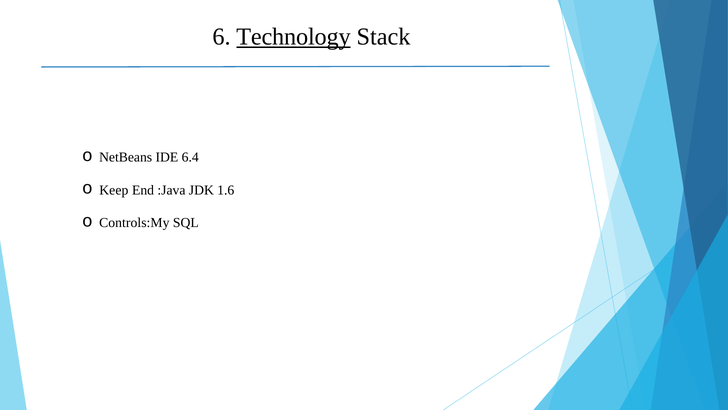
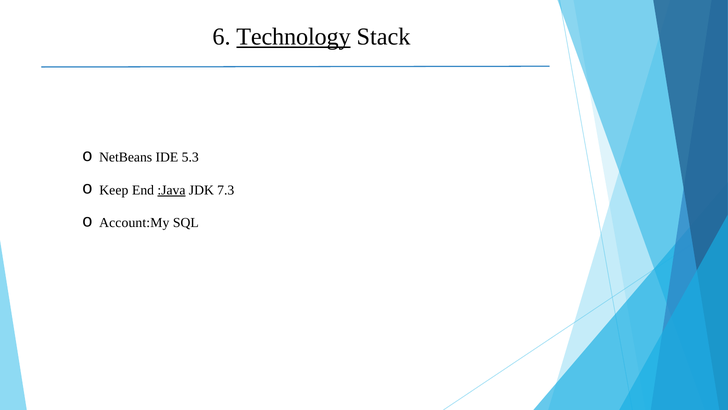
6.4: 6.4 -> 5.3 (190, 157)
:Java underline: none -> present (171, 190)
1.6: 1.6 -> 7.3 (226, 190)
Controls:My: Controls:My -> Account:My (134, 223)
